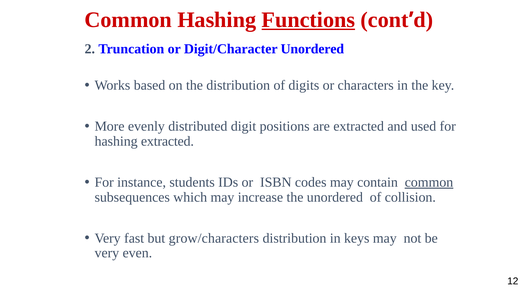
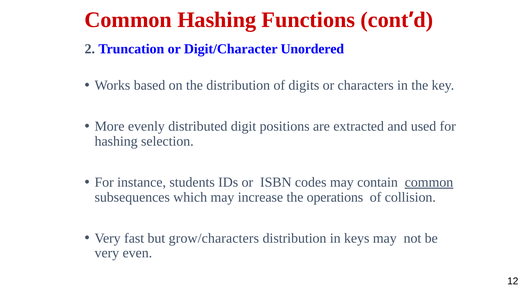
Functions underline: present -> none (308, 20)
hashing extracted: extracted -> selection (167, 141)
the unordered: unordered -> operations (335, 197)
